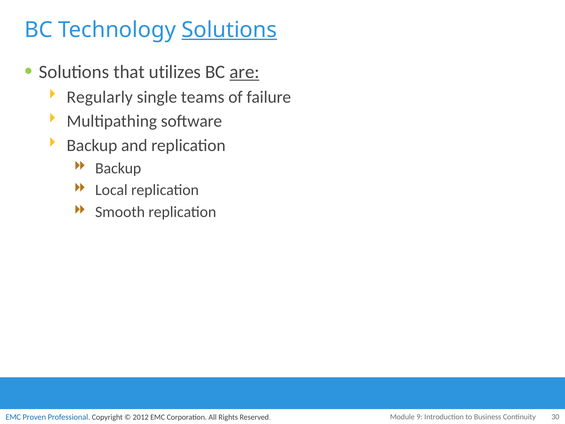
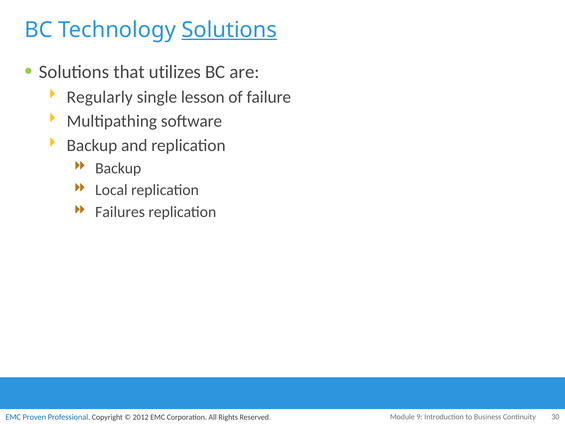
are underline: present -> none (244, 72)
teams: teams -> lesson (203, 97)
Smooth: Smooth -> Failures (120, 212)
